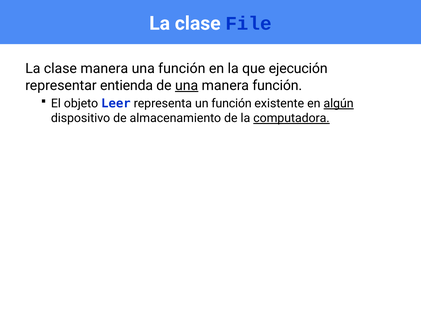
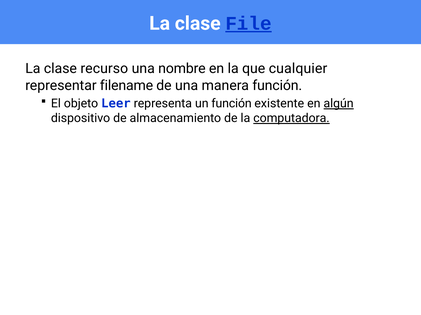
File underline: none -> present (249, 23)
clase manera: manera -> recurso (104, 69)
una función: función -> nombre (182, 69)
ejecución: ejecución -> cualquier (298, 69)
entienda: entienda -> filename (127, 86)
una underline: present -> none (187, 86)
